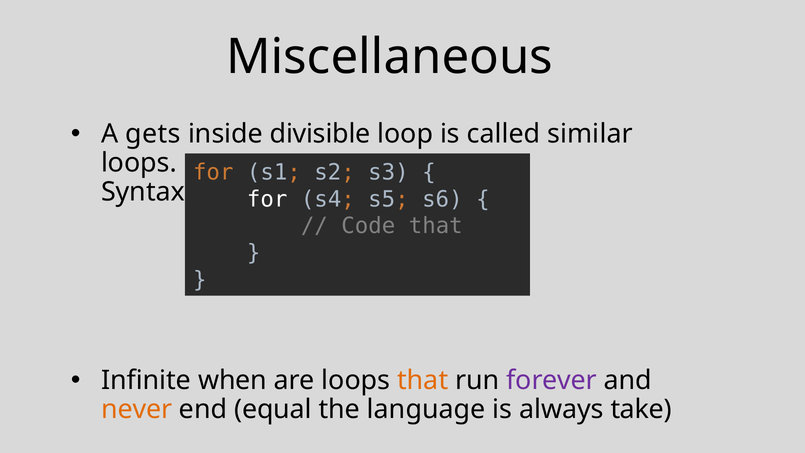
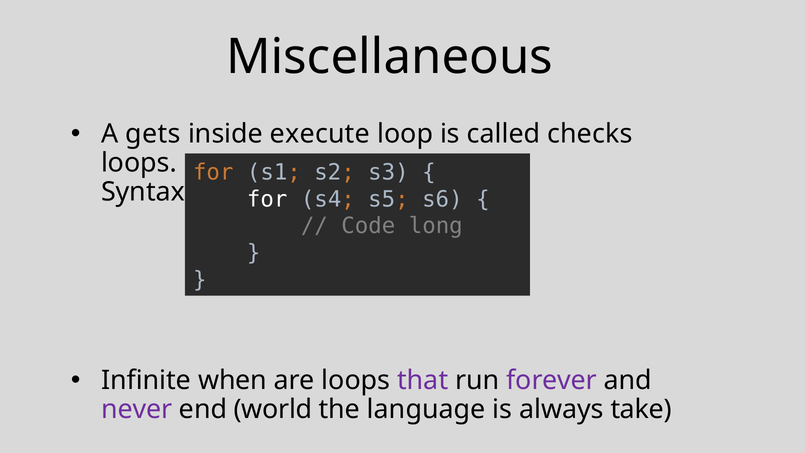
divisible: divisible -> execute (320, 134)
similar: similar -> checks (590, 134)
Code that: that -> long (436, 226)
that colour: orange -> purple (423, 380)
never colour: orange -> purple (137, 409)
equal: equal -> world (273, 409)
